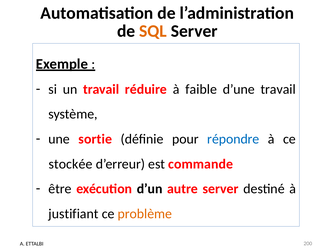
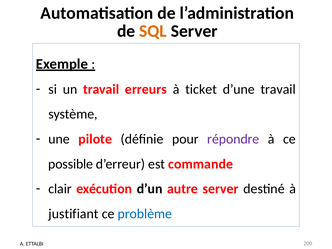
réduire: réduire -> erreurs (146, 89)
faible: faible -> ticket (201, 89)
sortie: sortie -> pilote (95, 139)
répondre colour: blue -> purple (233, 139)
stockée: stockée -> possible (71, 164)
être: être -> clair (60, 189)
problème colour: orange -> blue (145, 214)
